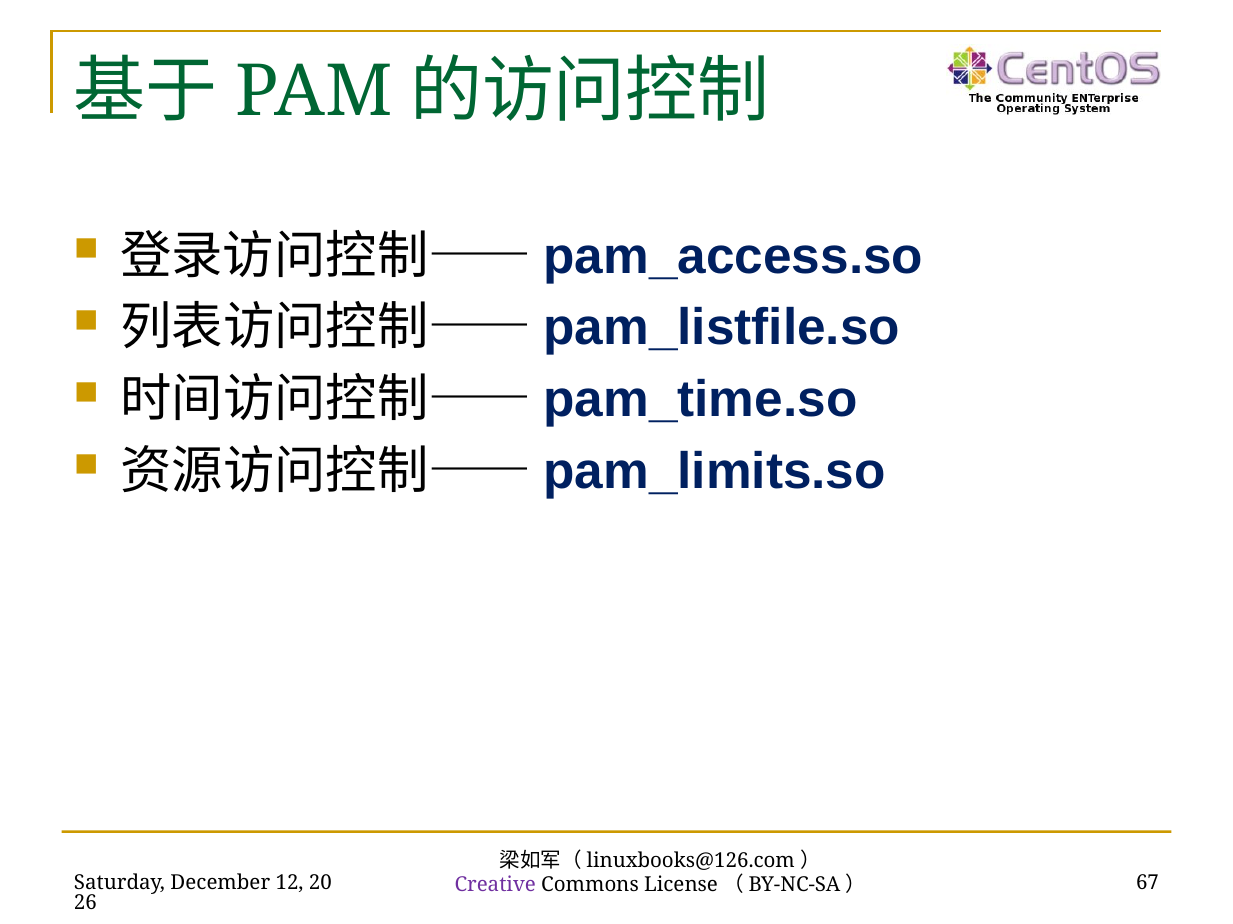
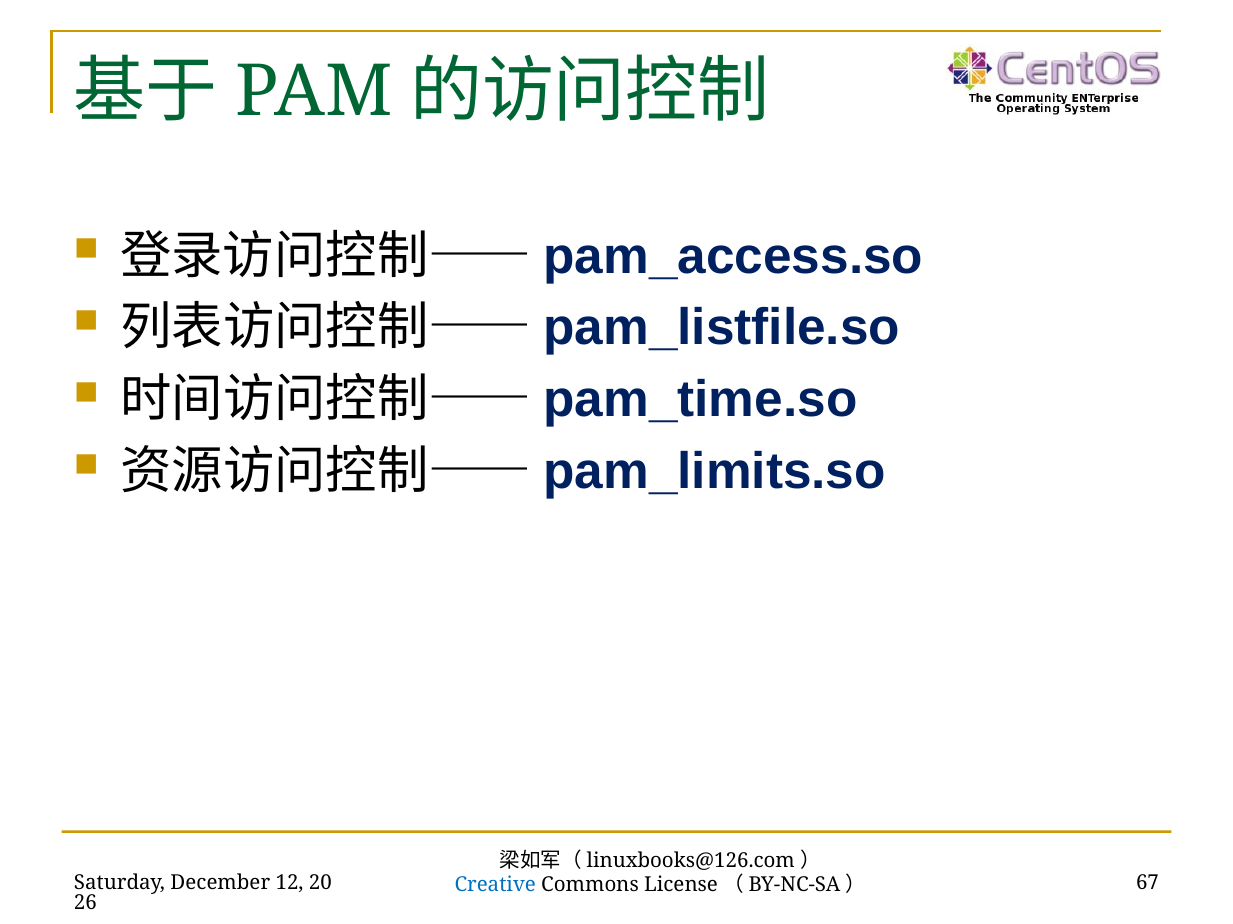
Creative colour: purple -> blue (495, 886)
